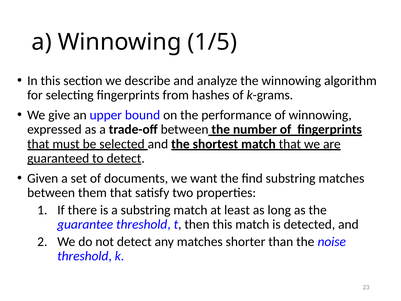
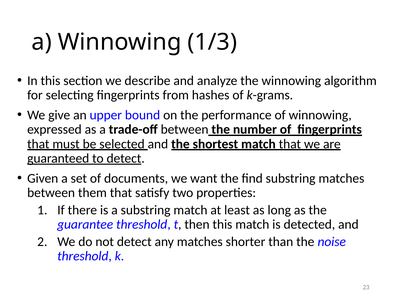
1/5: 1/5 -> 1/3 (212, 42)
